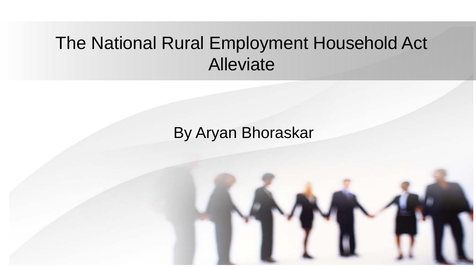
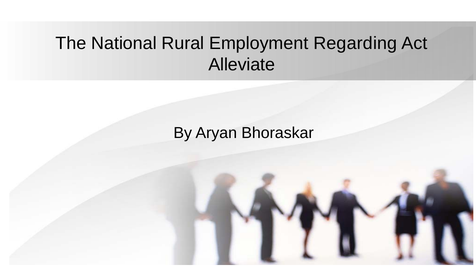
Household: Household -> Regarding (355, 43)
